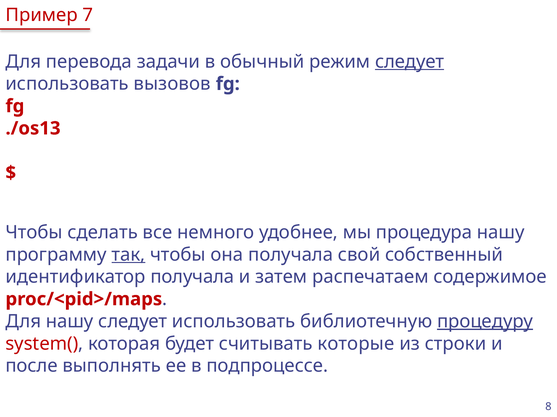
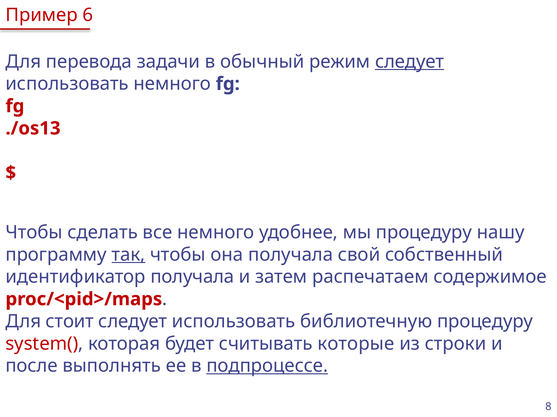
7: 7 -> 6 (88, 15)
использовать вызовов: вызовов -> немного (172, 84)
мы процедура: процедура -> процедуру (424, 233)
Для нашу: нашу -> стоит (70, 322)
процедуру underline: present -> none (485, 322)
подпроцессе underline: none -> present (267, 366)
